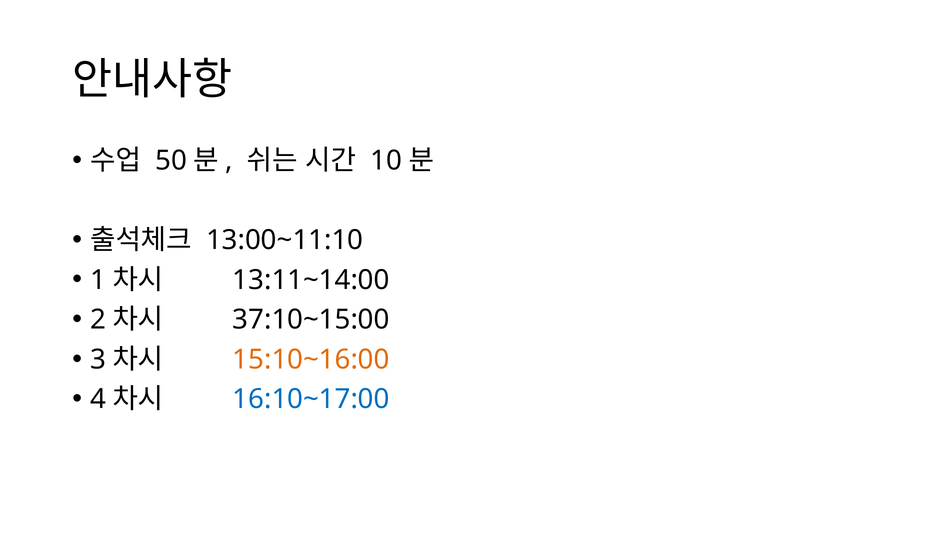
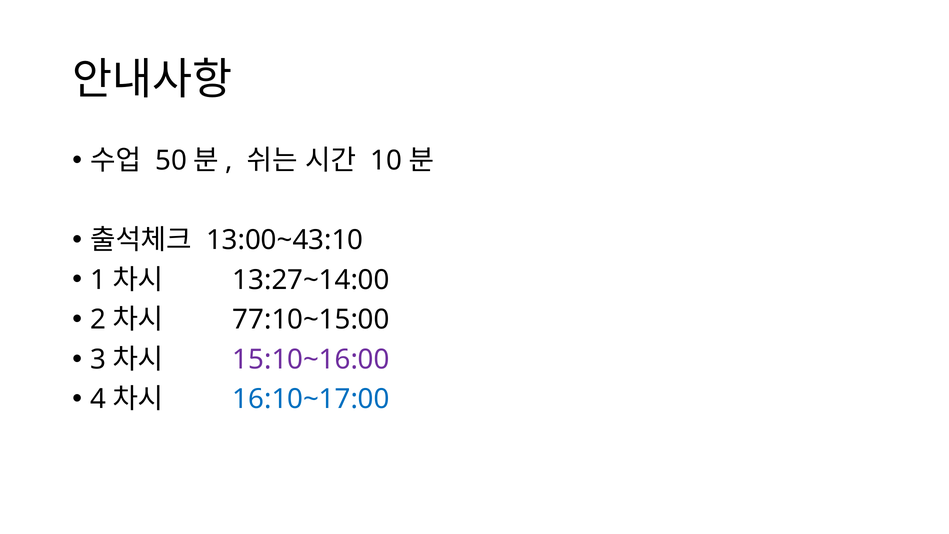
13:00~11:10: 13:00~11:10 -> 13:00~43:10 (285, 240)
13:11~14:00: 13:11~14:00 -> 13:27~14:00 (311, 280)
37:10~15:00: 37:10~15:00 -> 77:10~15:00 (311, 320)
15:10~16:00 colour: orange -> purple (311, 359)
